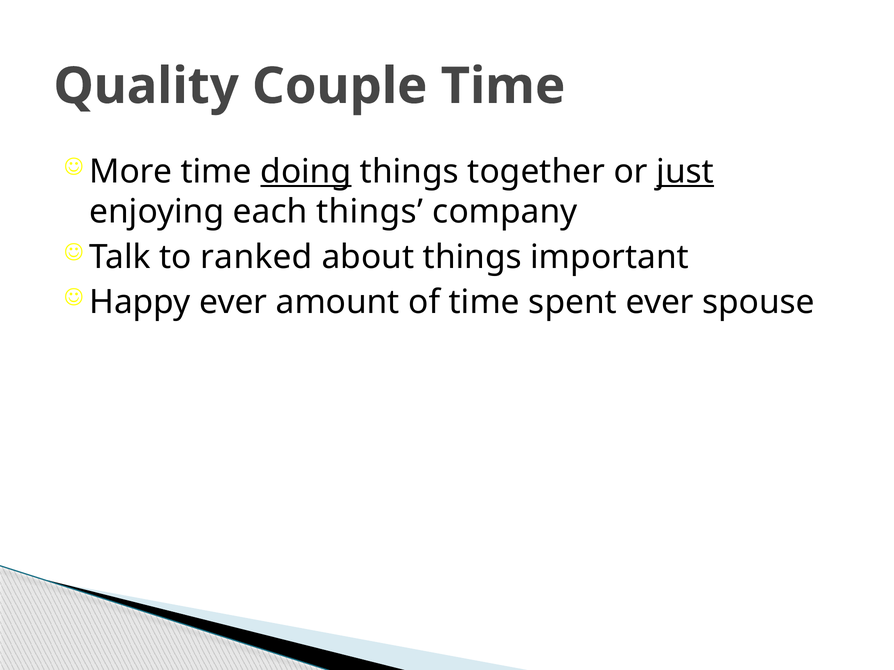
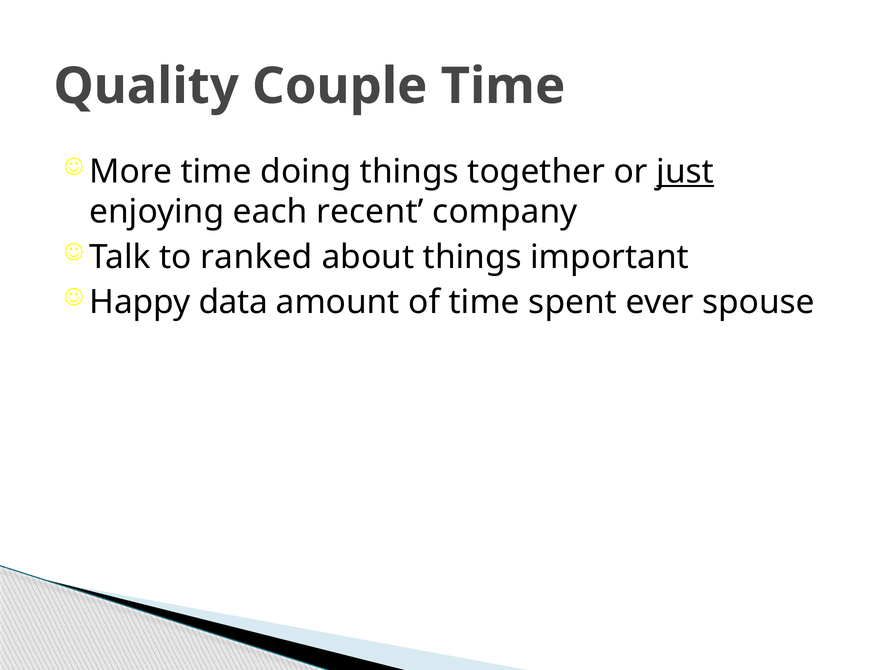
doing underline: present -> none (306, 172)
each things: things -> recent (370, 212)
Happy ever: ever -> data (233, 302)
